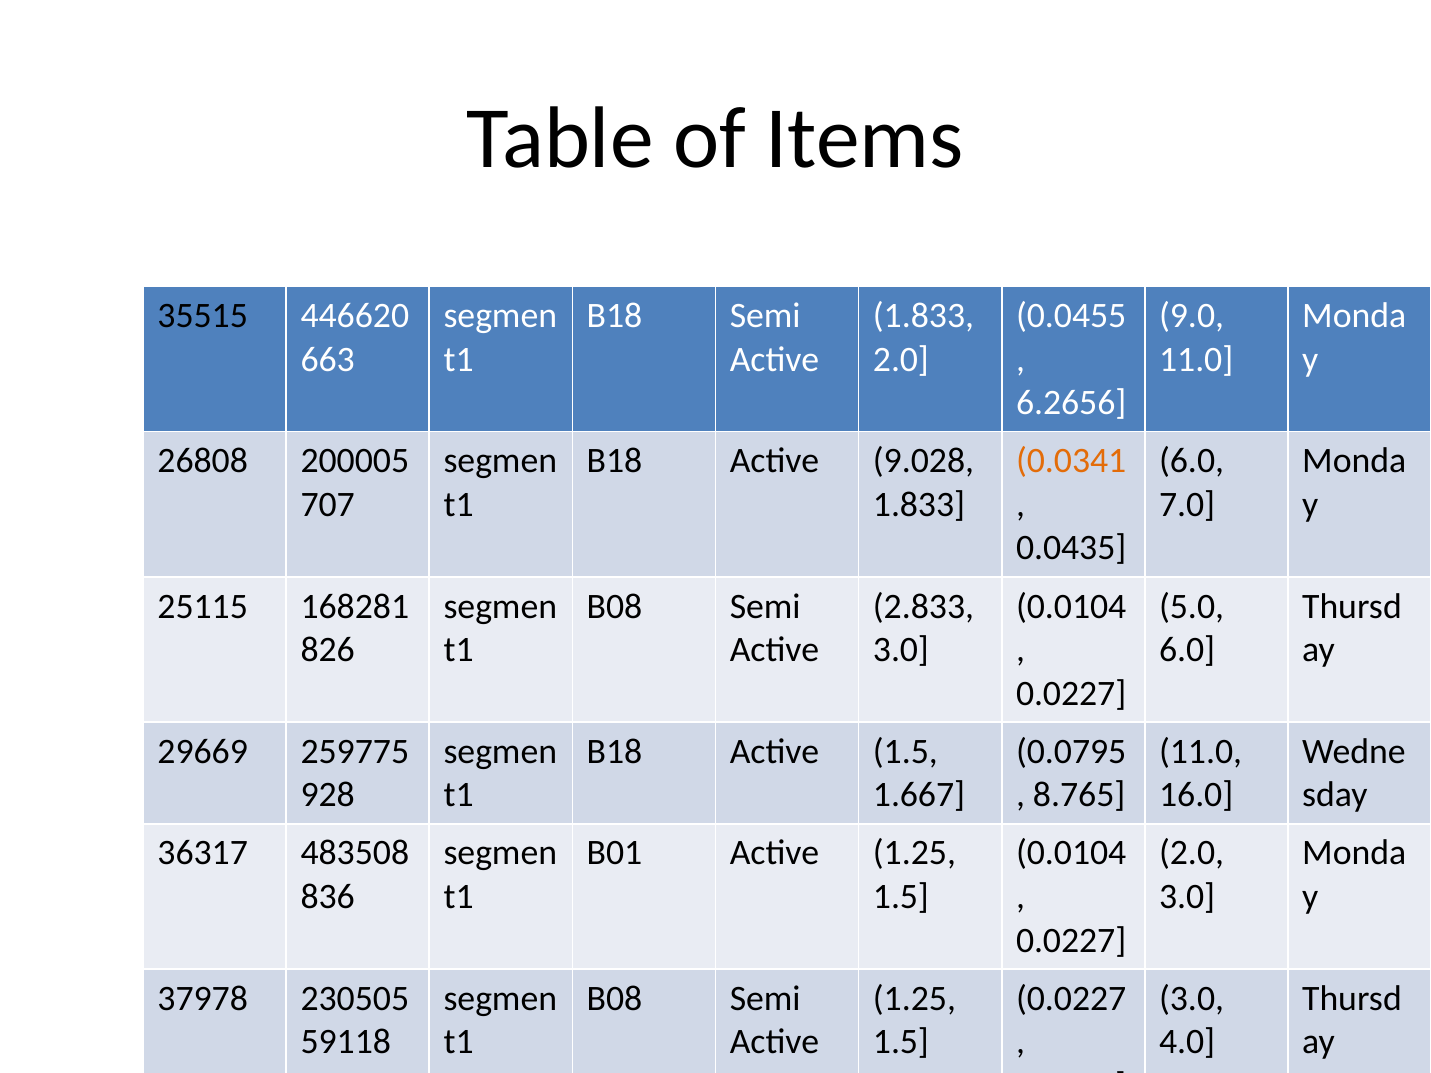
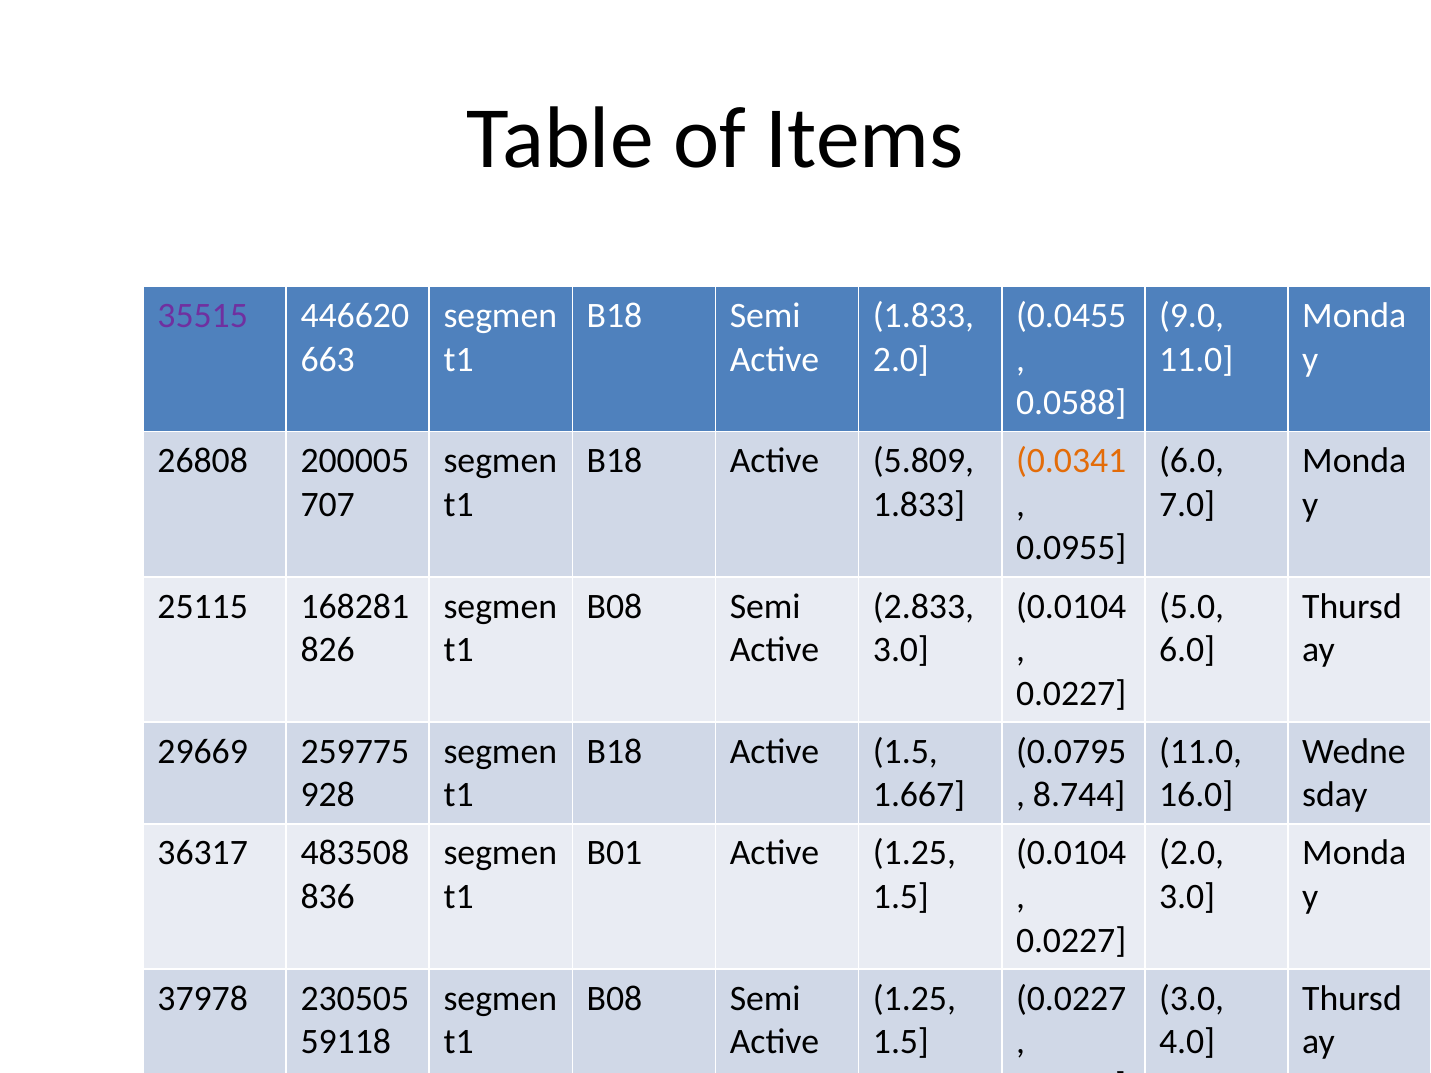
35515 colour: black -> purple (203, 316)
6.2656: 6.2656 -> 0.0588 (1071, 403)
9.028: 9.028 -> 5.809 (923, 461)
0.0435: 0.0435 -> 0.0955 (1071, 548)
8.765: 8.765 -> 8.744 (1079, 795)
